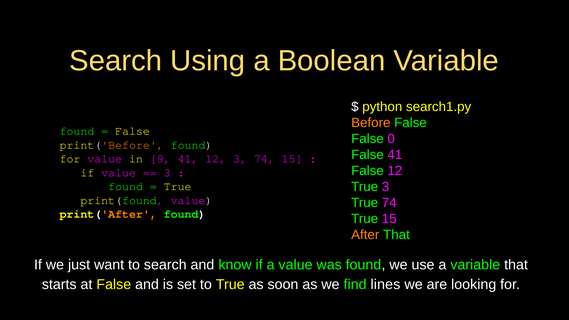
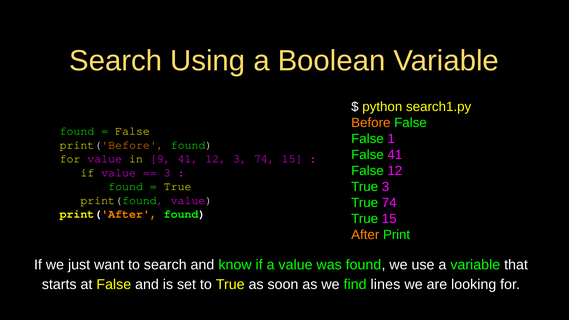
0: 0 -> 1 (391, 139)
After That: That -> Print (397, 235)
